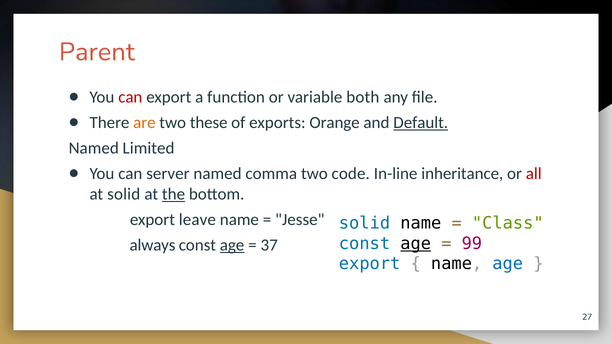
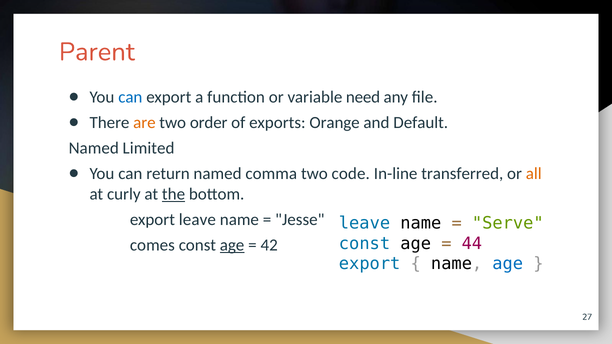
can colour: red -> blue (130, 97)
both: both -> need (363, 97)
these: these -> order (209, 123)
Default underline: present -> none (421, 123)
server: server -> return (168, 174)
inheritance: inheritance -> transferred (462, 174)
all colour: red -> orange (534, 174)
at solid: solid -> curly (124, 194)
solid: solid -> leave (364, 223)
Class: Class -> Serve (508, 223)
age underline: present -> none (416, 244)
99: 99 -> 44 (472, 244)
always: always -> comes (152, 245)
37: 37 -> 42 (269, 245)
